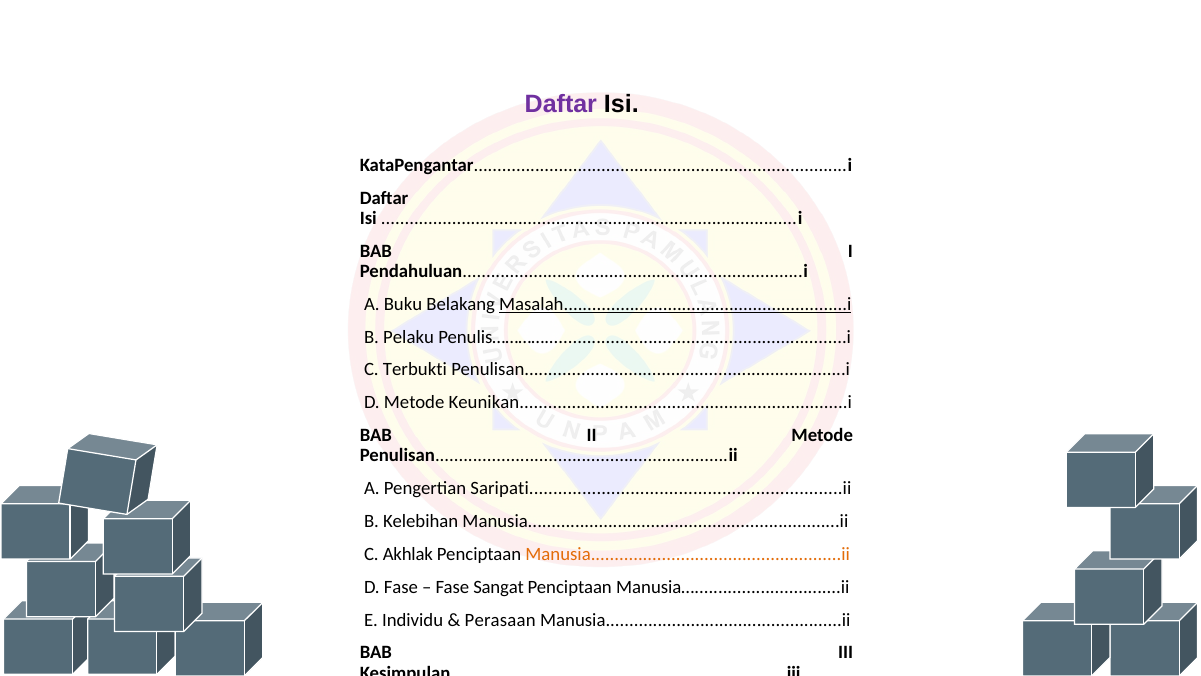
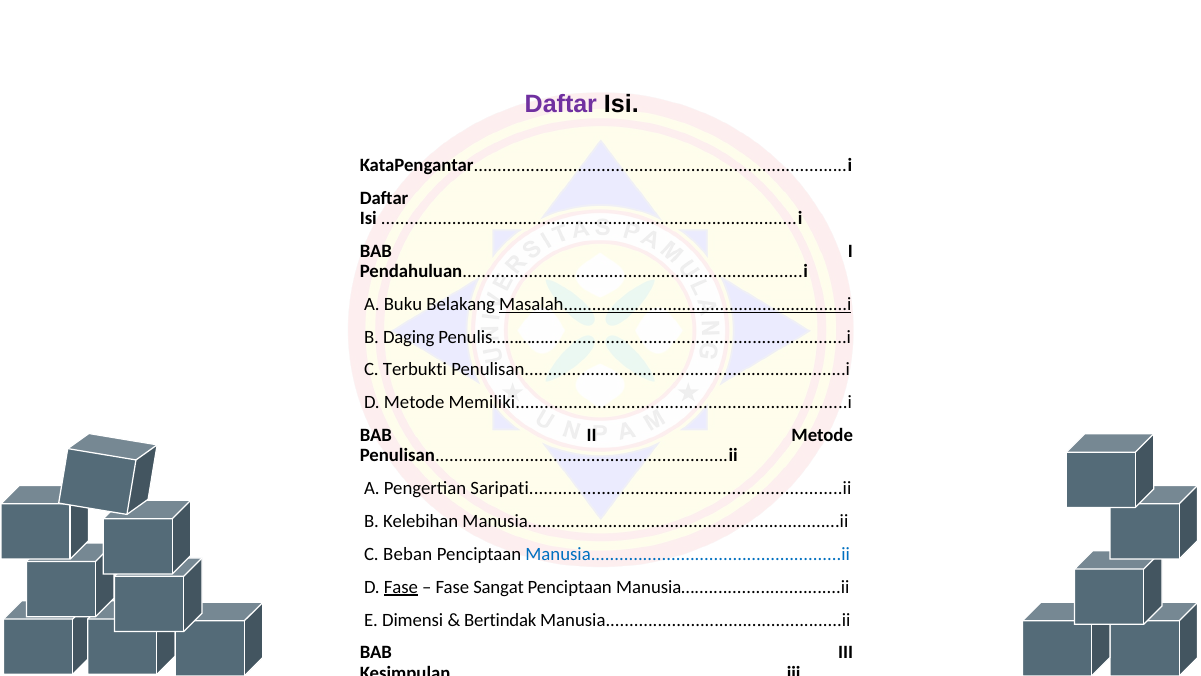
Pelaku: Pelaku -> Daging (409, 337)
Keunikan.....................................................................i: Keunikan.....................................................................i -> Memiliki.....................................................................i (650, 402)
Akhlak: Akhlak -> Beban (408, 554)
Manusia.....................................................ii colour: orange -> blue (688, 554)
Fase underline: none -> present (401, 587)
Individu: Individu -> Dimensi (413, 619)
Perasaan: Perasaan -> Bertindak (500, 619)
